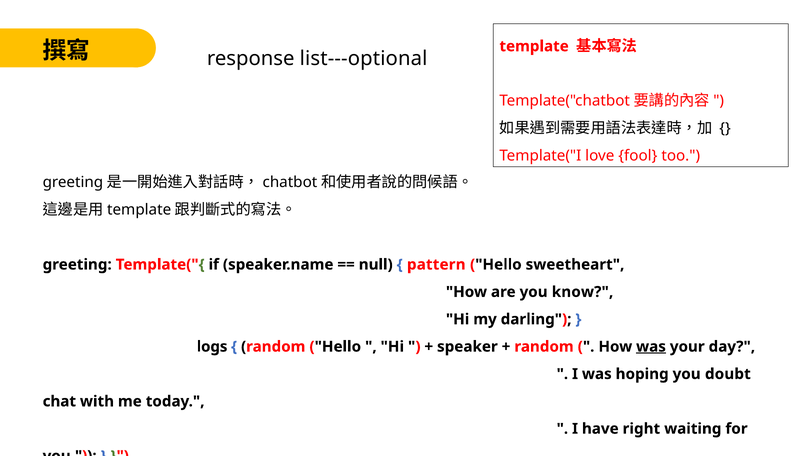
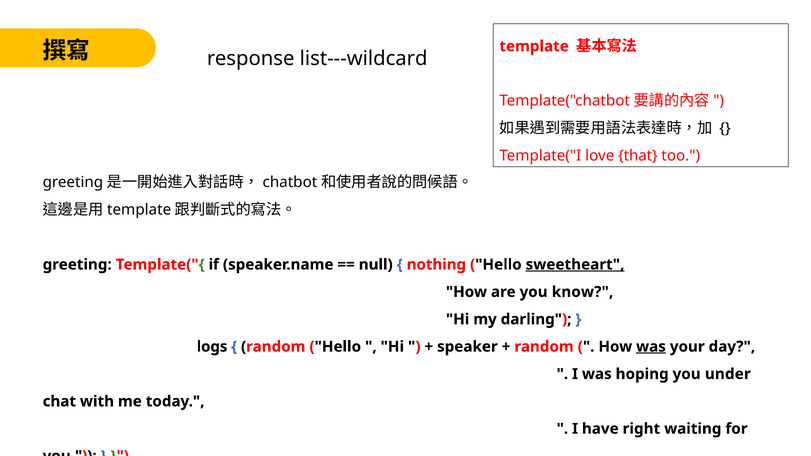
list---optional: list---optional -> list---wildcard (364, 59)
fool: fool -> that (638, 156)
pattern: pattern -> nothing (436, 265)
sweetheart underline: none -> present (575, 265)
doubt: doubt -> under (728, 374)
